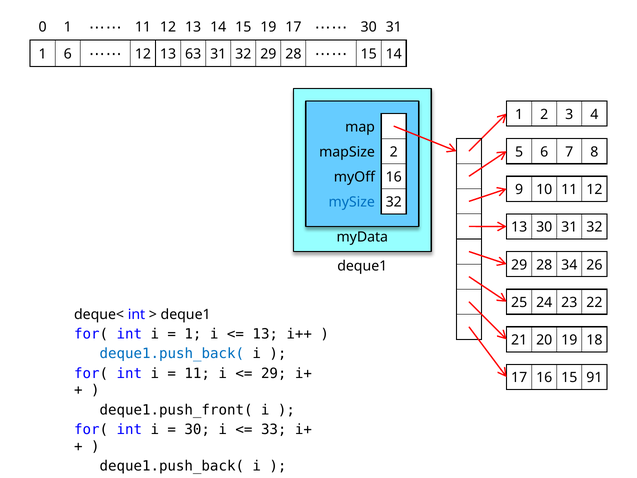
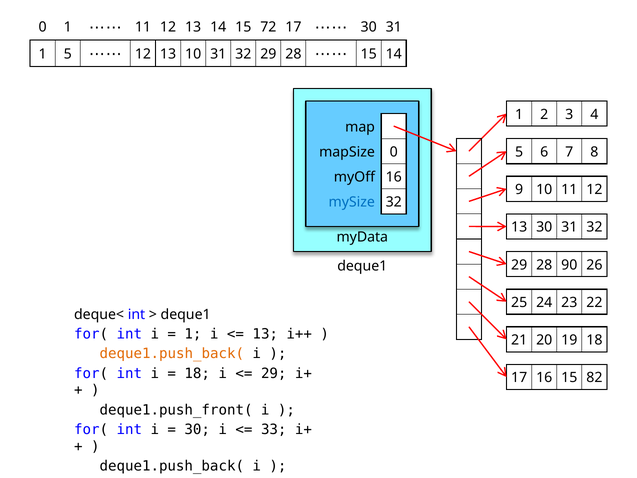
15 19: 19 -> 72 (268, 27)
1 6: 6 -> 5 (68, 54)
13 63: 63 -> 10 (193, 54)
mapSize 2: 2 -> 0 (394, 152)
34: 34 -> 90 (569, 265)
deque1.push_back( colour: blue -> orange (172, 354)
11: 11 -> 18 (197, 373)
91: 91 -> 82 (594, 378)
